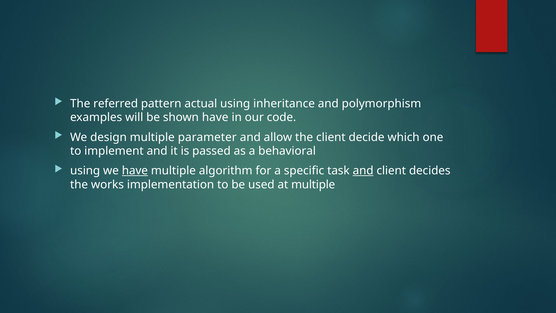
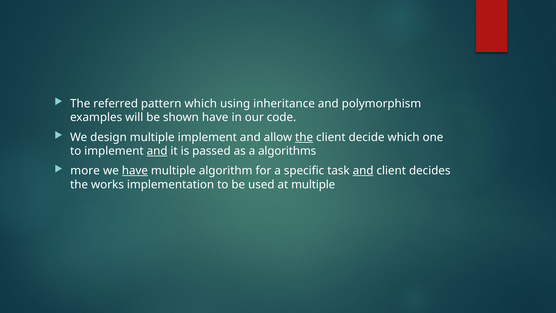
pattern actual: actual -> which (201, 103)
multiple parameter: parameter -> implement (207, 137)
the underline: none -> present (304, 137)
and underline: none -> present (157, 151)
behavioral: behavioral -> algorithms (287, 151)
using: using -> more (85, 171)
